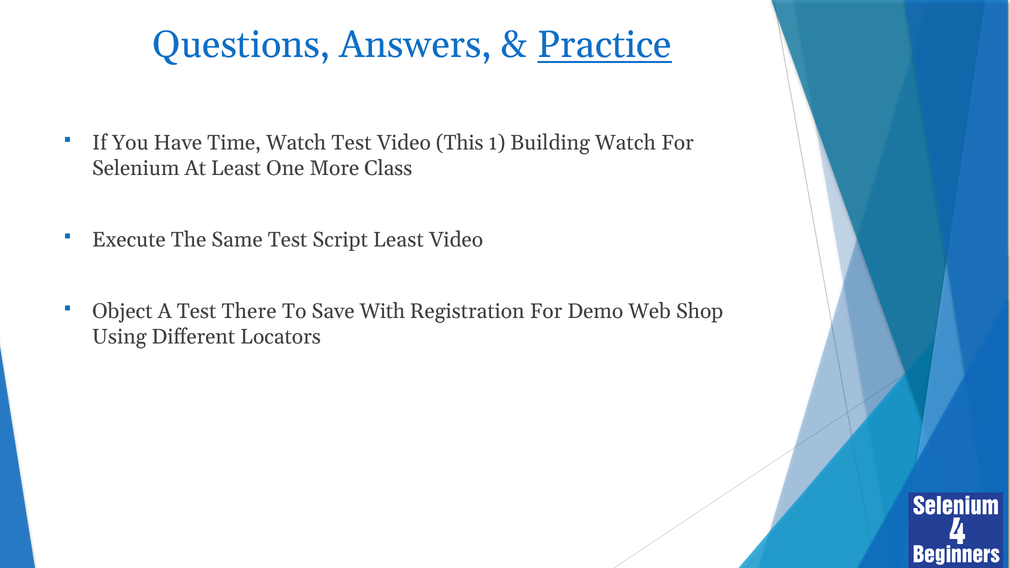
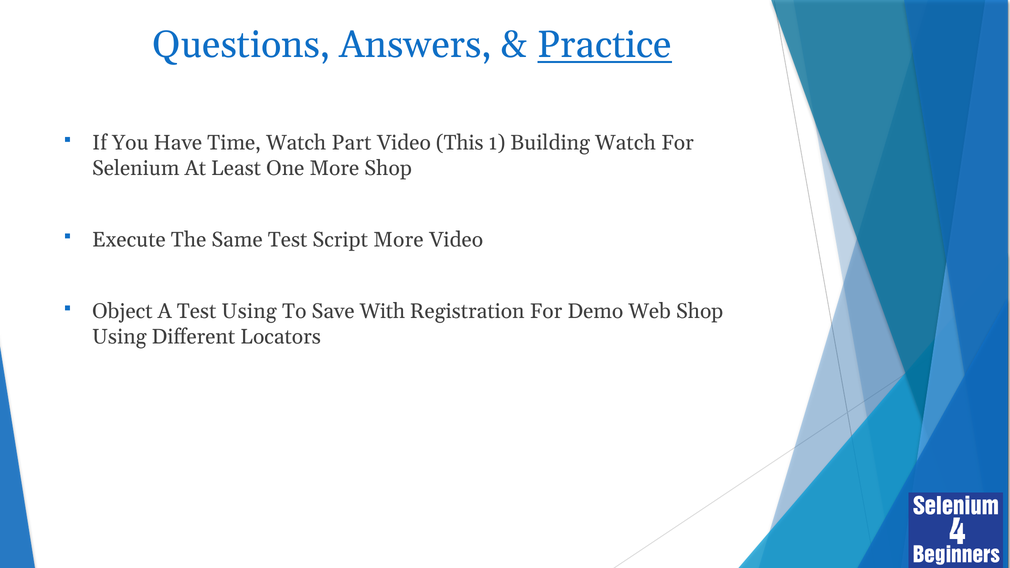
Watch Test: Test -> Part (352, 143)
More Class: Class -> Shop (388, 168)
Script Least: Least -> More (398, 240)
Test There: There -> Using (249, 312)
